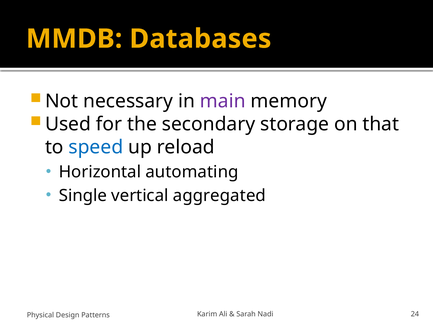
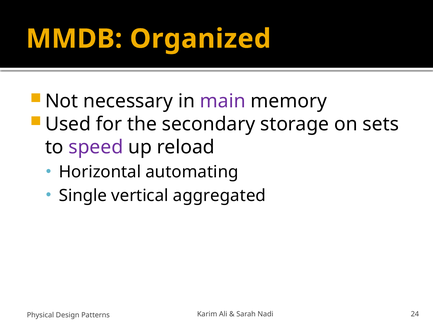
Databases: Databases -> Organized (200, 39)
that: that -> sets (381, 124)
speed colour: blue -> purple (96, 147)
